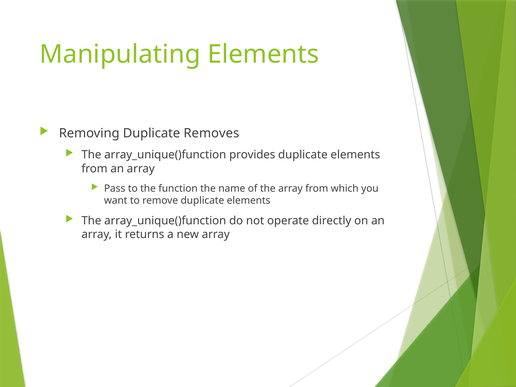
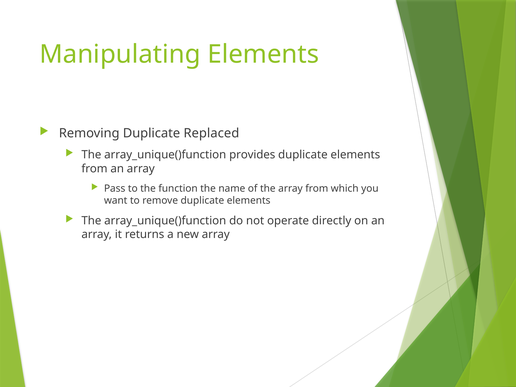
Removes: Removes -> Replaced (211, 133)
